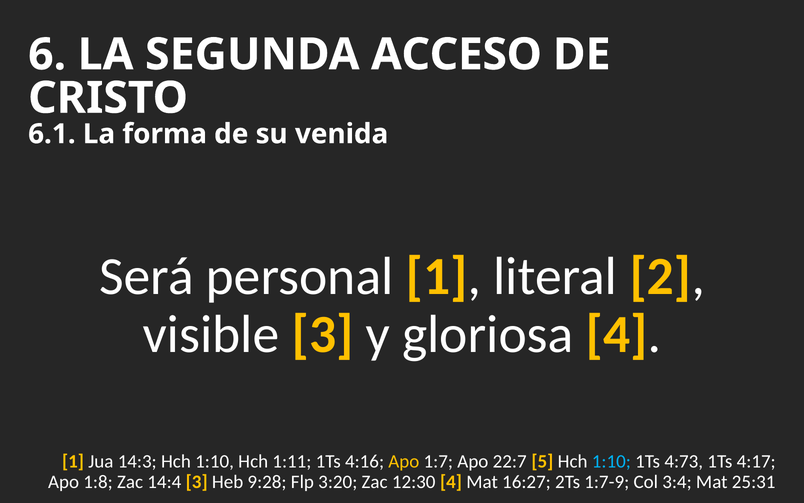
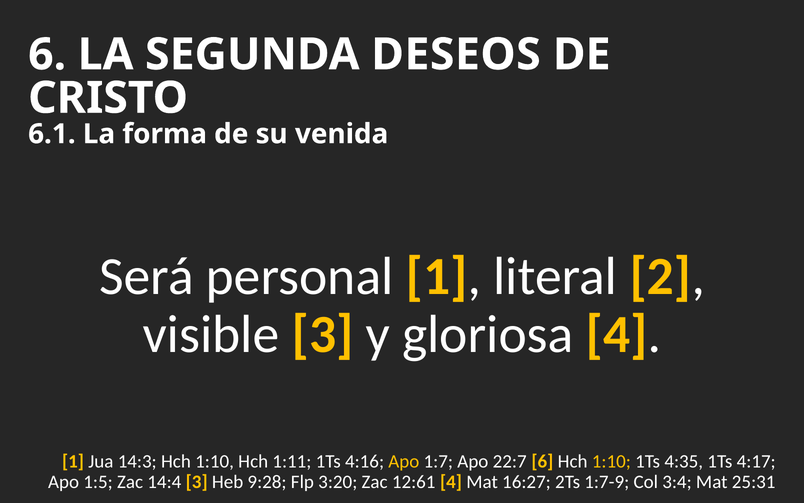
ACCESO: ACCESO -> DESEOS (456, 55)
22:7 5: 5 -> 6 (542, 461)
1:10 colour: light blue -> yellow (611, 461)
4:73: 4:73 -> 4:35 (684, 461)
1:8: 1:8 -> 1:5 (98, 482)
12:30: 12:30 -> 12:61 (414, 482)
